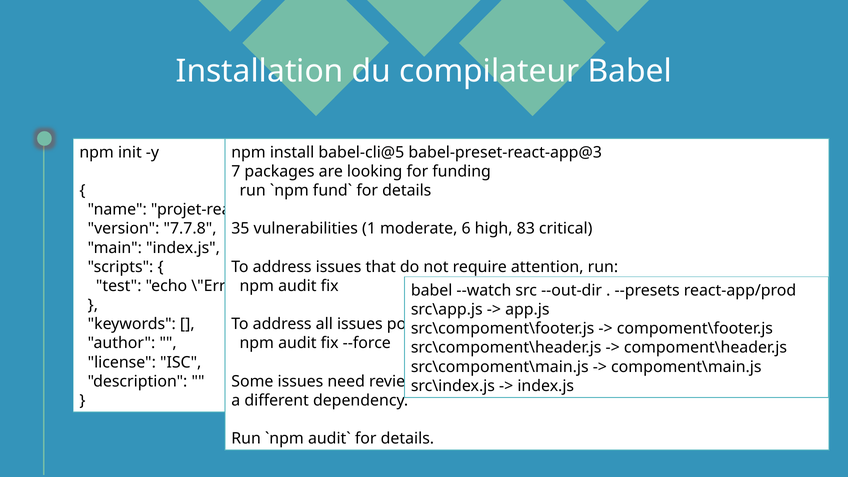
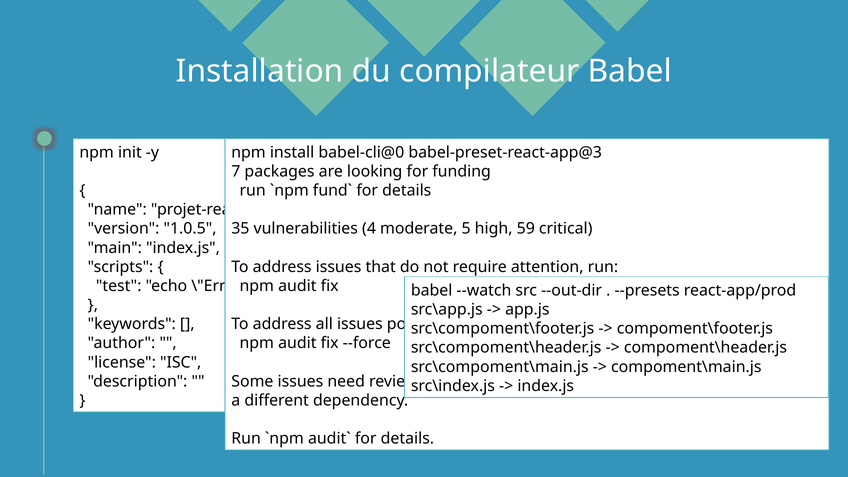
babel-cli@5: babel-cli@5 -> babel-cli@0 (361, 152)
7.7.8: 7.7.8 -> 1.0.5 (190, 229)
vulnerabilities 1: 1 -> 4 (369, 229)
6: 6 -> 5 (466, 229)
83: 83 -> 59 (526, 229)
